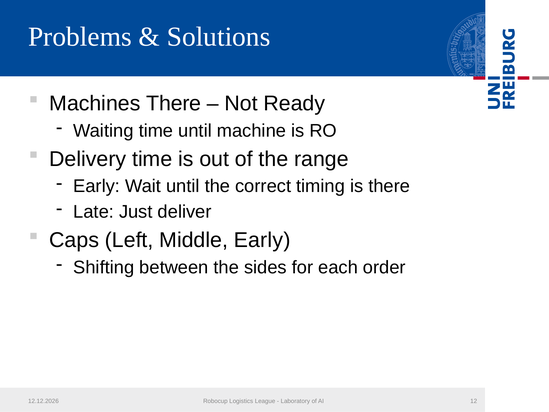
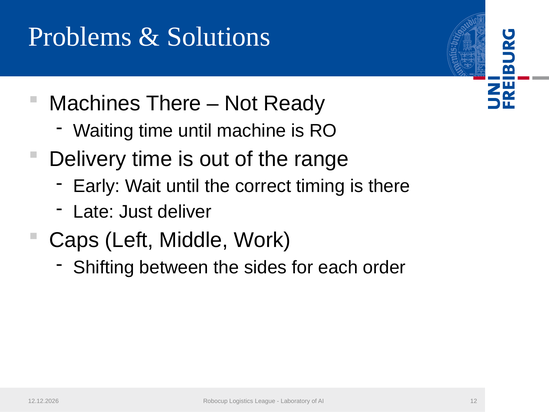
Middle Early: Early -> Work (262, 240)
